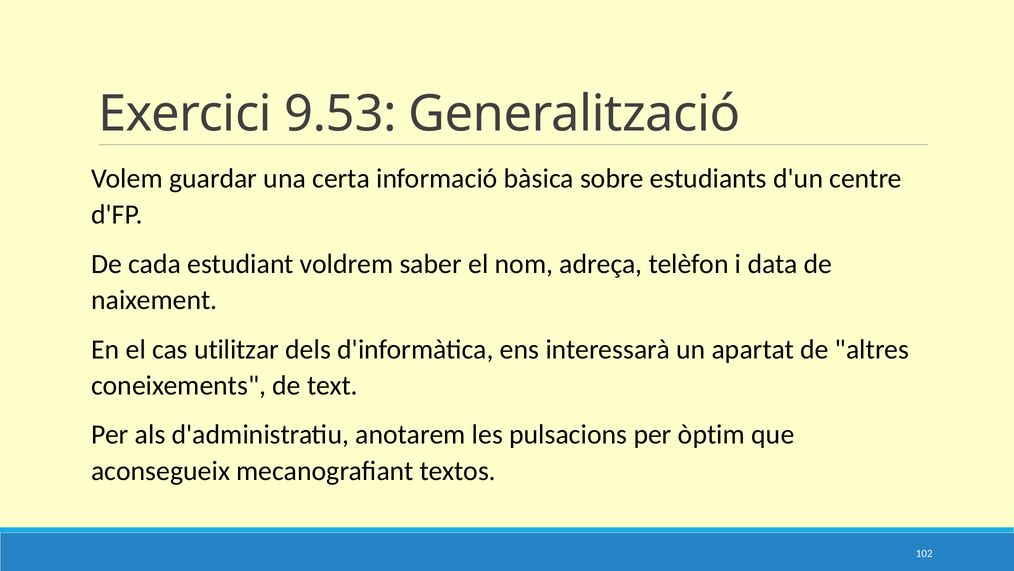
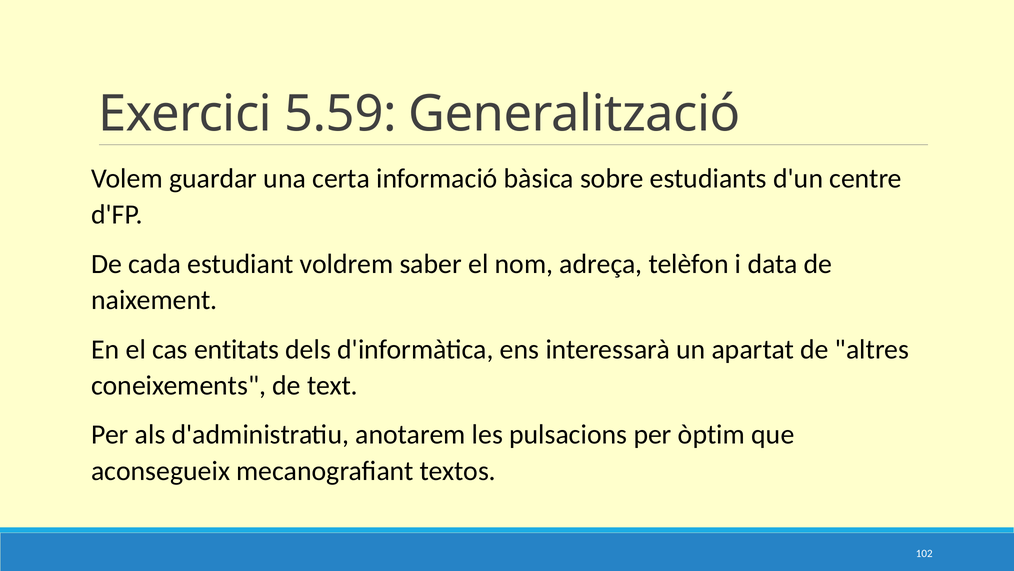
9.53: 9.53 -> 5.59 (340, 114)
utilitzar: utilitzar -> entitats (237, 349)
